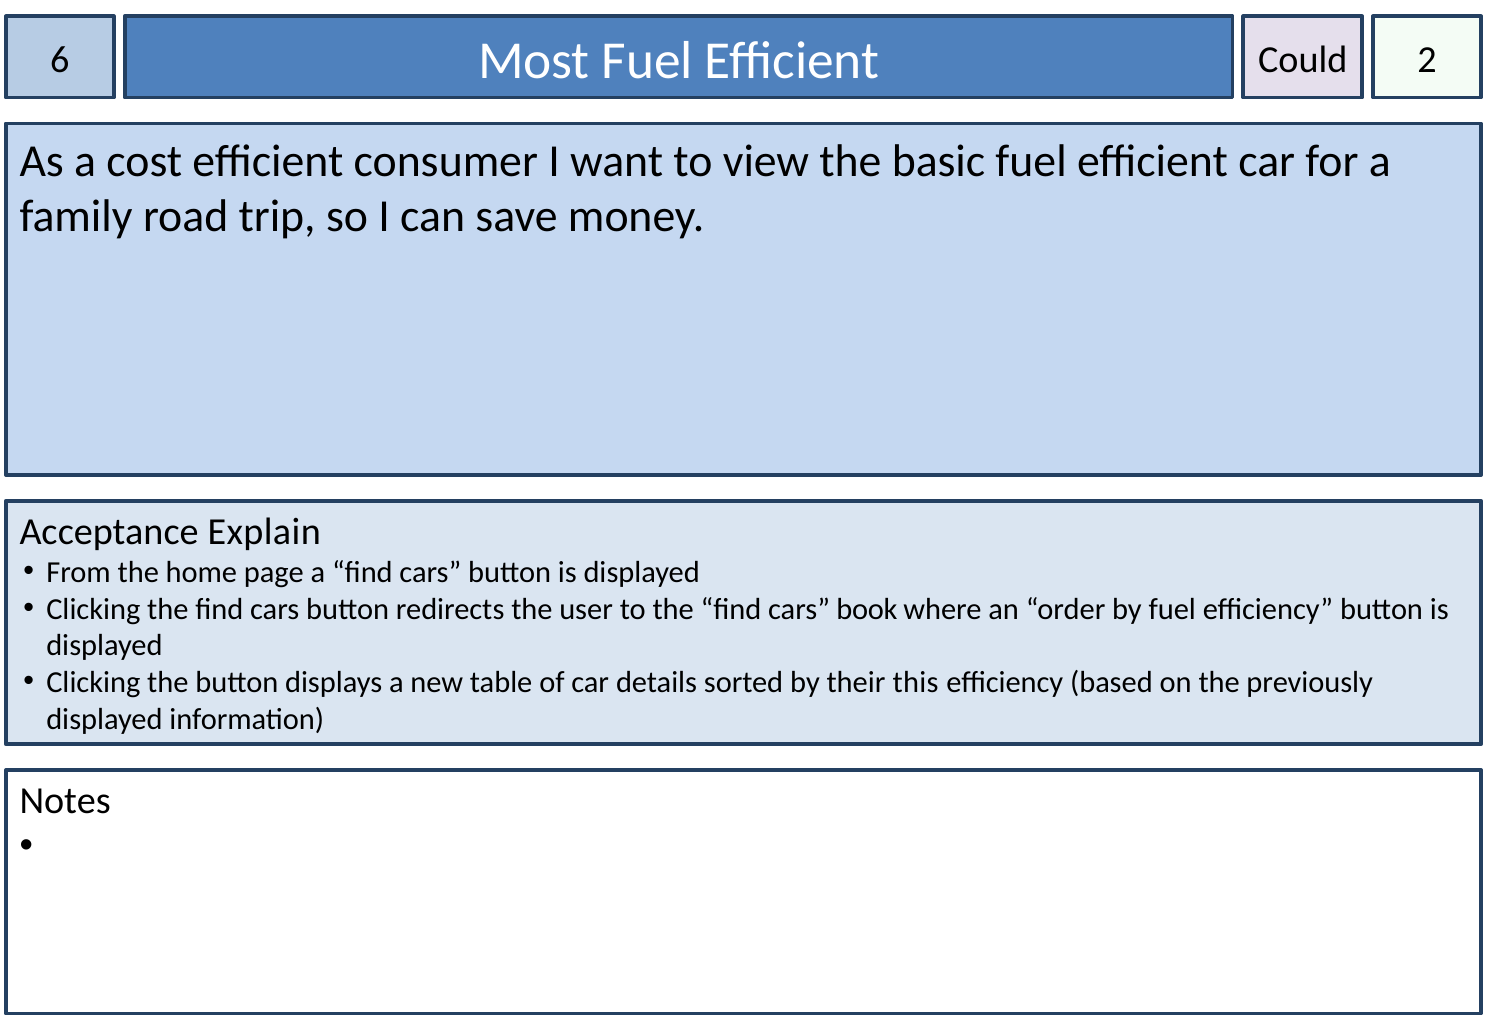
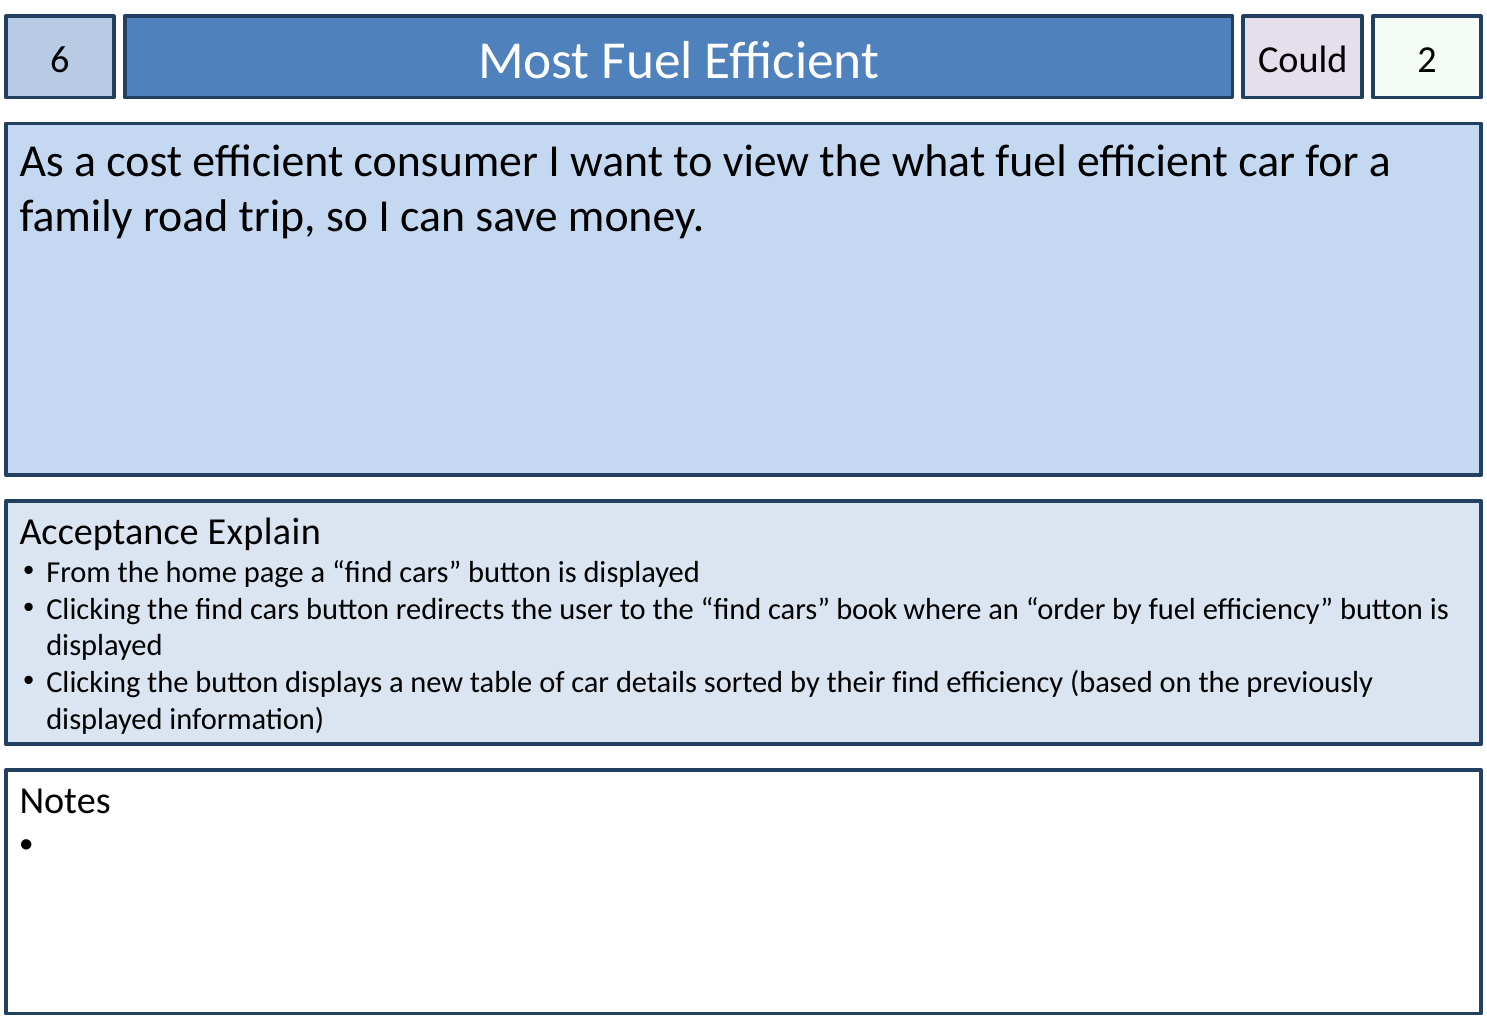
basic: basic -> what (939, 161)
their this: this -> find (916, 682)
